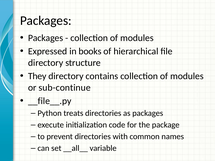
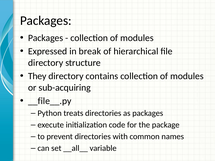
books: books -> break (90, 51)
sub-continue: sub-continue -> sub-acquiring (65, 88)
